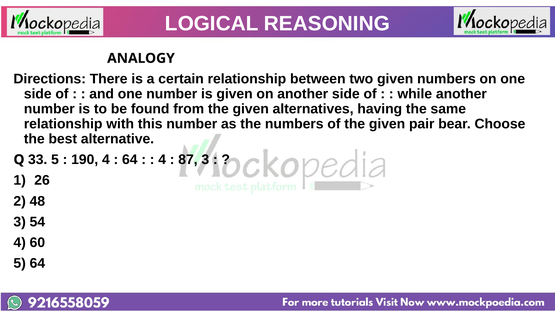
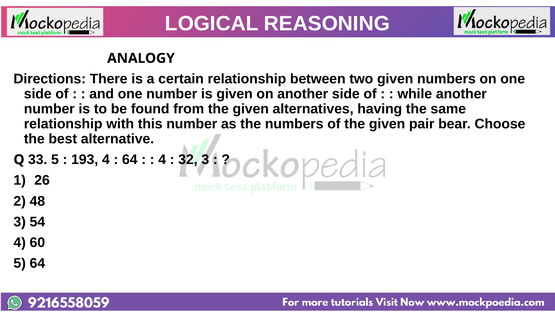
190: 190 -> 193 (85, 160)
87: 87 -> 32 (188, 160)
